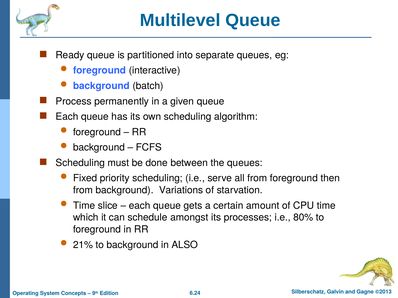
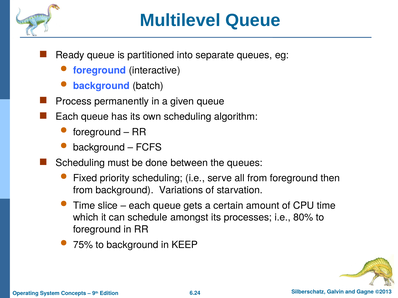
21%: 21% -> 75% (83, 245)
ALSO: ALSO -> KEEP (185, 245)
